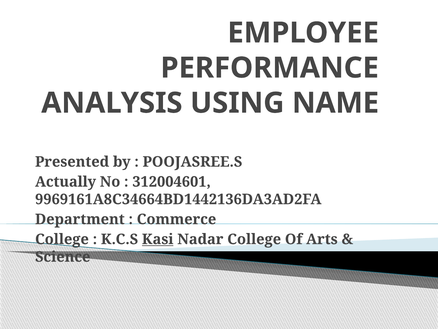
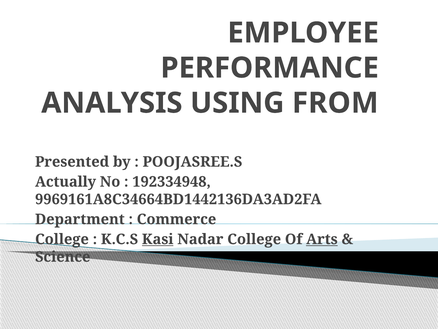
NAME: NAME -> FROM (335, 103)
312004601: 312004601 -> 192334948 (172, 182)
Arts underline: none -> present (322, 239)
